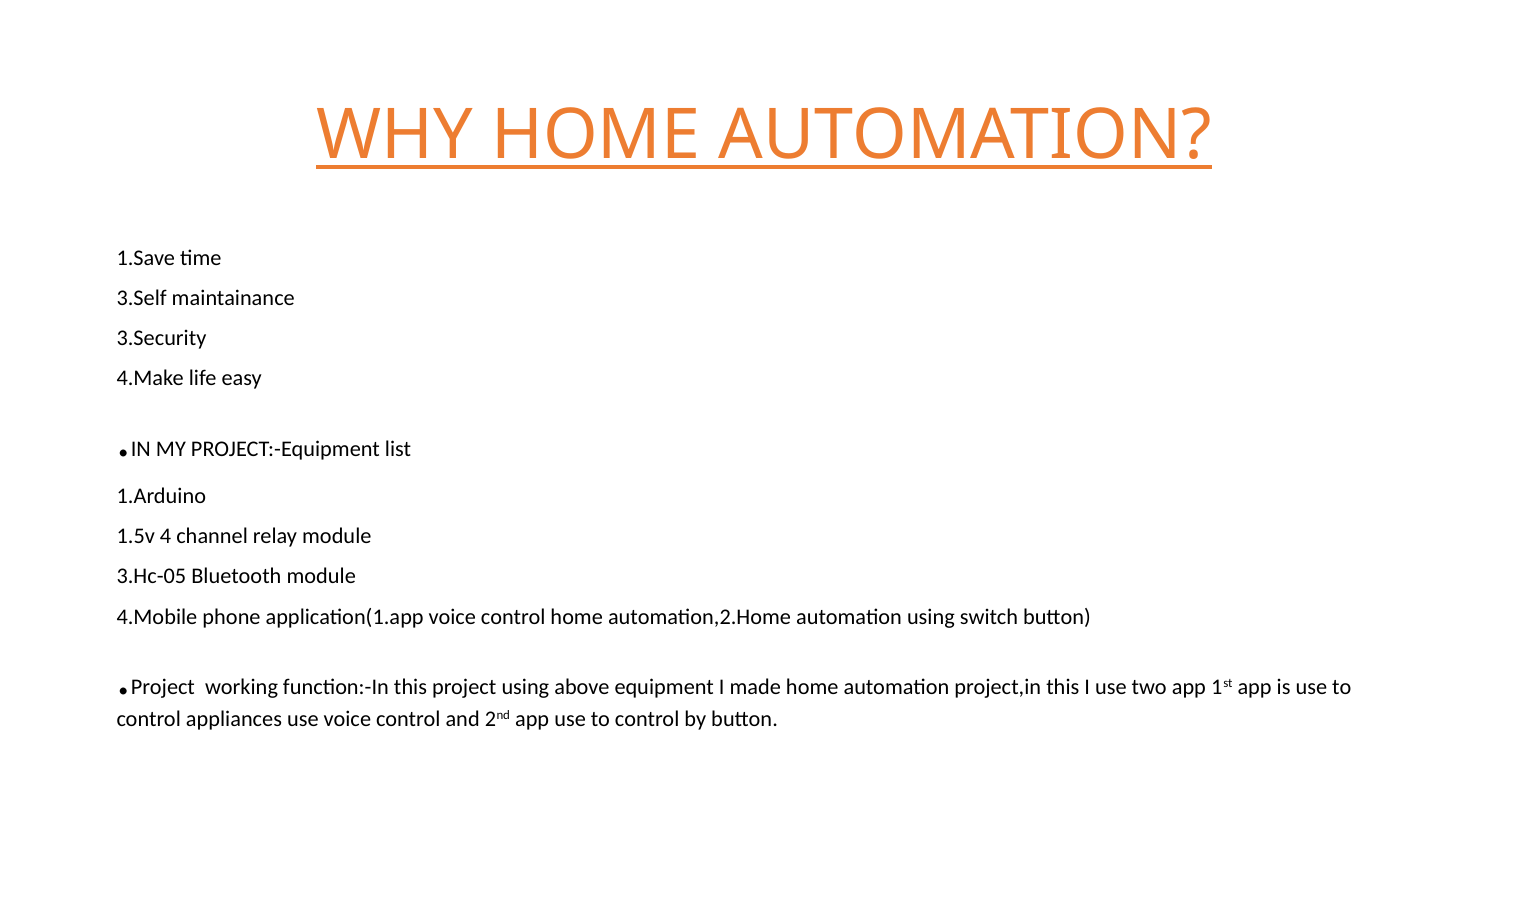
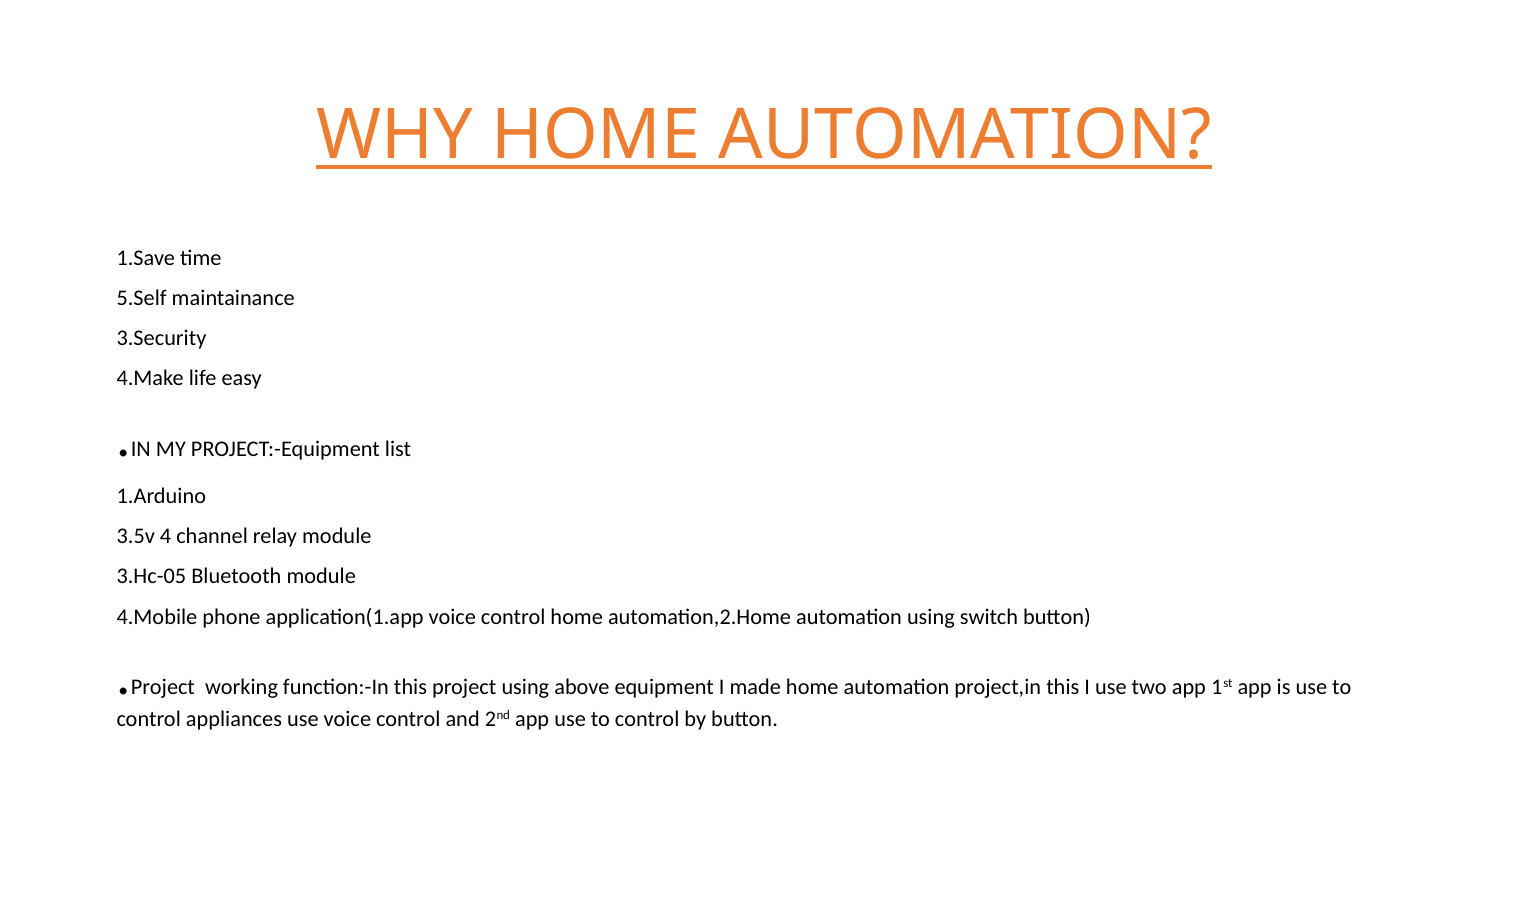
3.Self: 3.Self -> 5.Self (142, 298)
1.5v: 1.5v -> 3.5v (136, 536)
